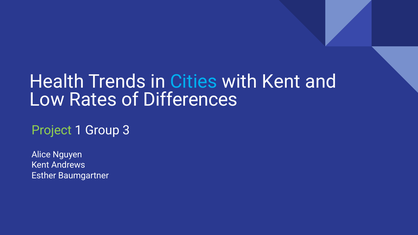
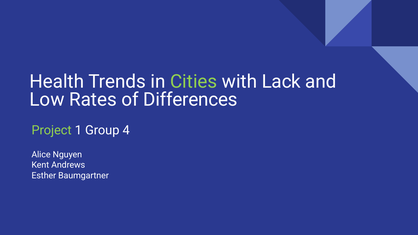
Cities colour: light blue -> light green (194, 82)
with Kent: Kent -> Lack (281, 82)
3: 3 -> 4 (126, 130)
